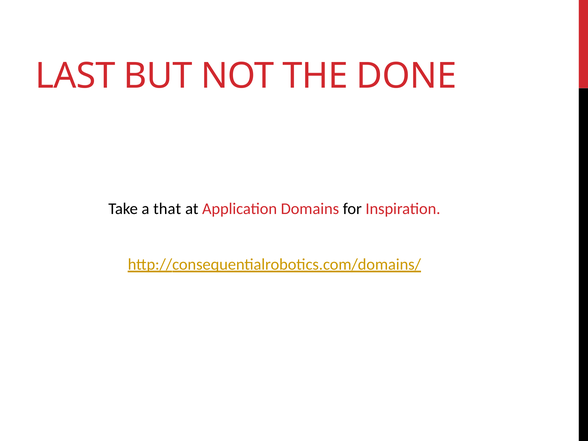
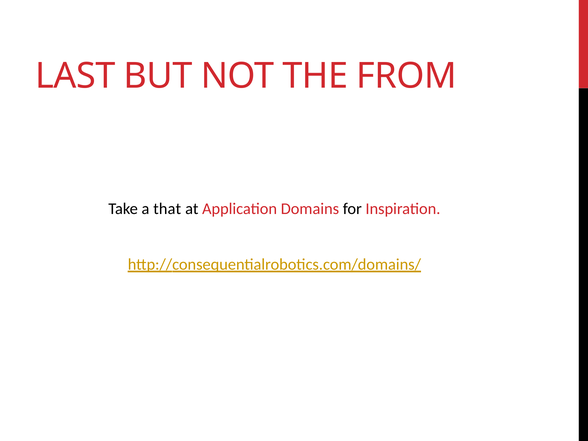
DONE: DONE -> FROM (406, 76)
